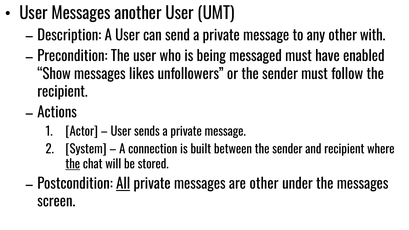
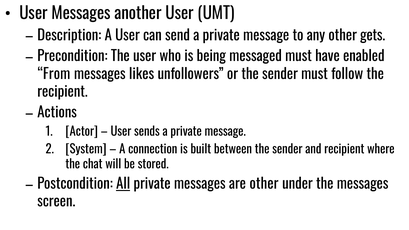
with: with -> gets (373, 36)
Show: Show -> From (54, 74)
the underline: present -> none (73, 164)
